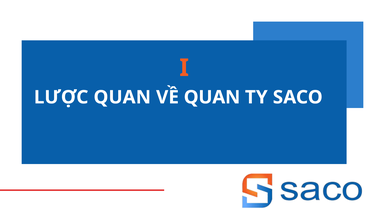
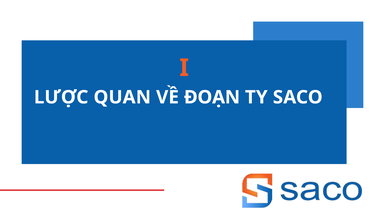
VỀ QUAN: QUAN -> ĐOẠN (212, 98)
